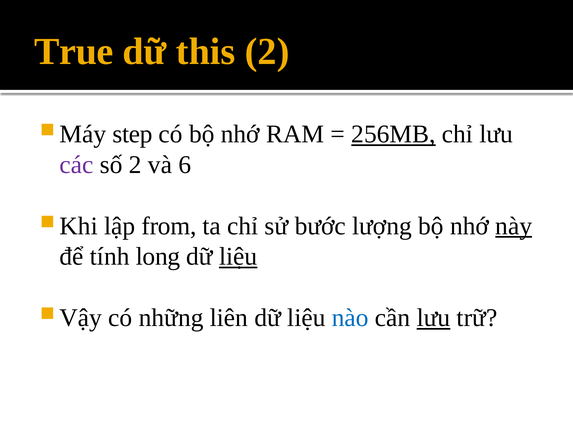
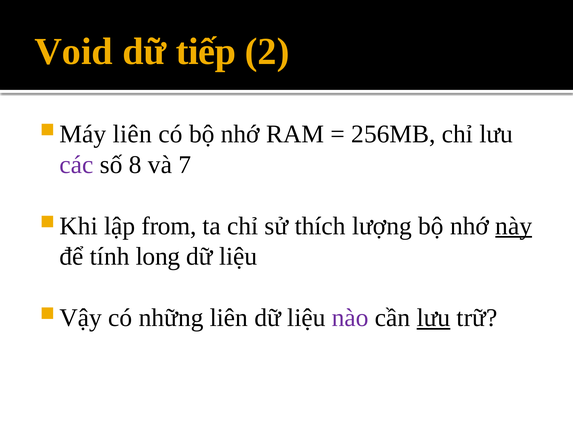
True: True -> Void (74, 52)
this: this -> tiếp (206, 52)
step: step -> liên (132, 134)
256MB underline: present -> none (393, 134)
số 2: 2 -> 8 (135, 165)
6: 6 -> 7 (185, 165)
bước: bước -> thích (320, 226)
liệu underline: present -> none (238, 256)
nào colour: blue -> purple (350, 318)
